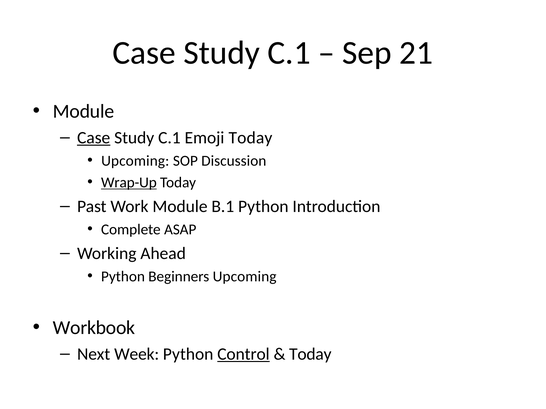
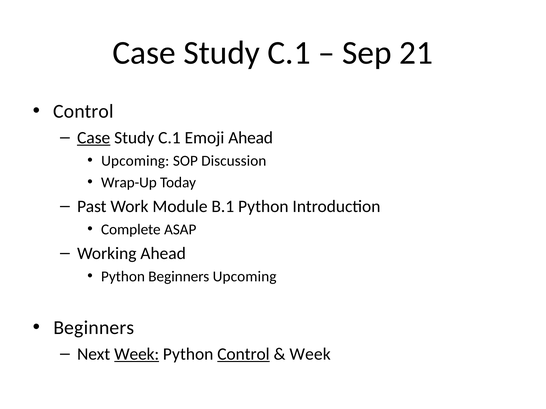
Module: Module -> Control (83, 111)
Emoji Today: Today -> Ahead (251, 138)
Wrap-Up underline: present -> none (129, 183)
Workbook: Workbook -> Beginners (94, 328)
Week underline: none -> present (137, 354)
Today: Today -> Week (310, 354)
